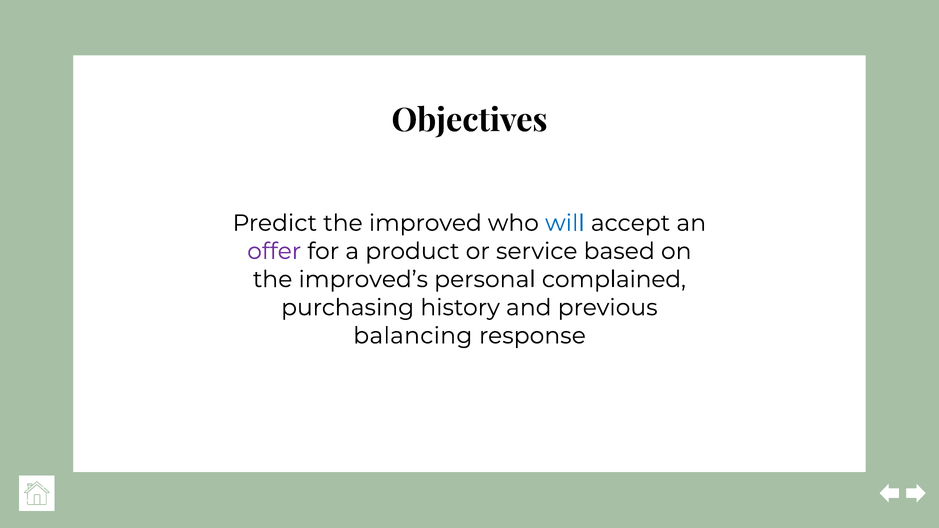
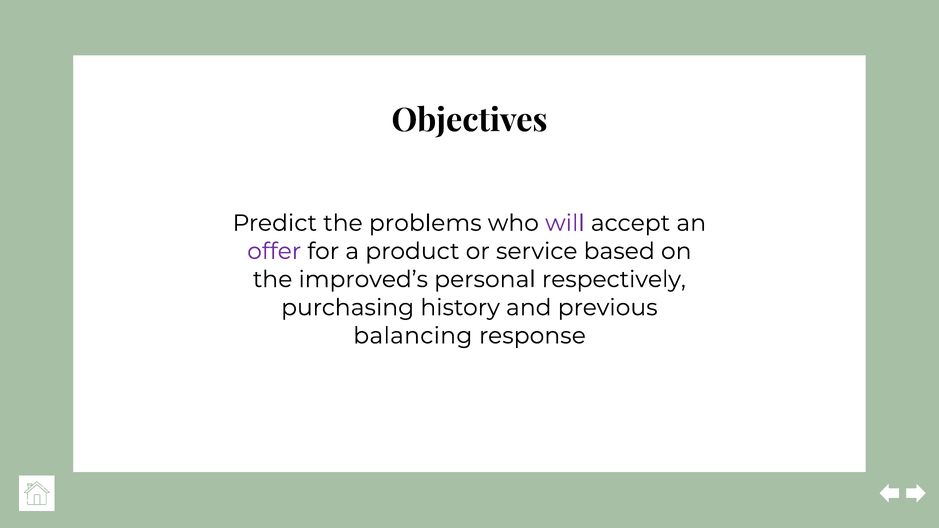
improved: improved -> problems (425, 223)
will colour: blue -> purple (565, 223)
complained: complained -> respectively (614, 279)
